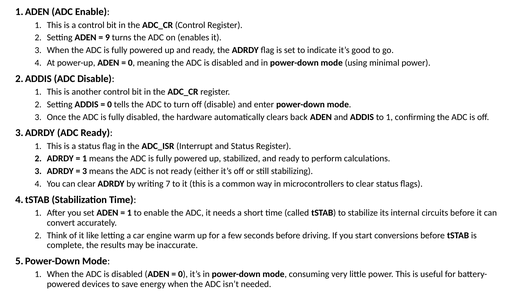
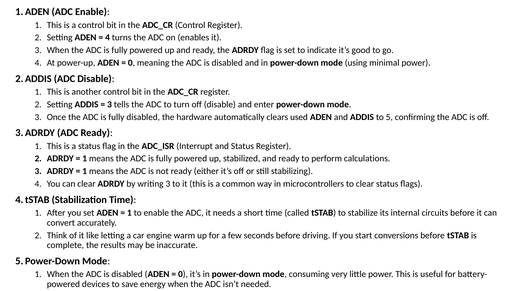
9: 9 -> 4 (107, 38)
0: 0 -> 3 (109, 104)
back: back -> used (299, 117)
to 1: 1 -> 5 (389, 117)
3: 3 -> 1 (85, 171)
writing 7: 7 -> 3 (168, 184)
